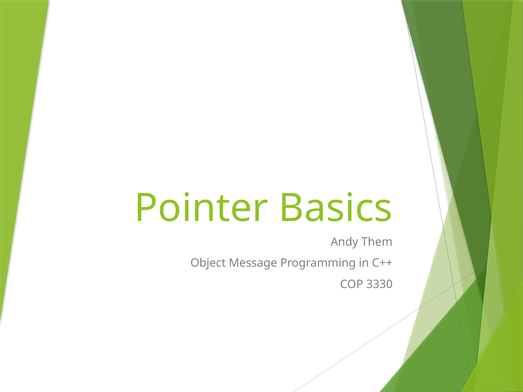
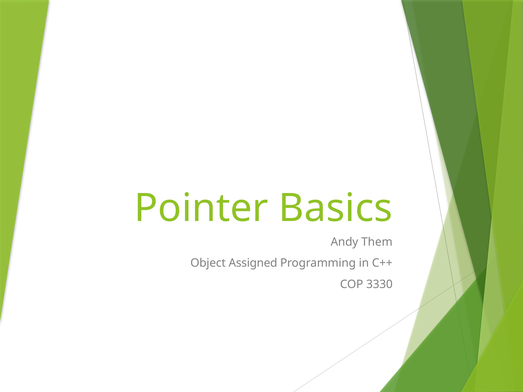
Message: Message -> Assigned (253, 263)
